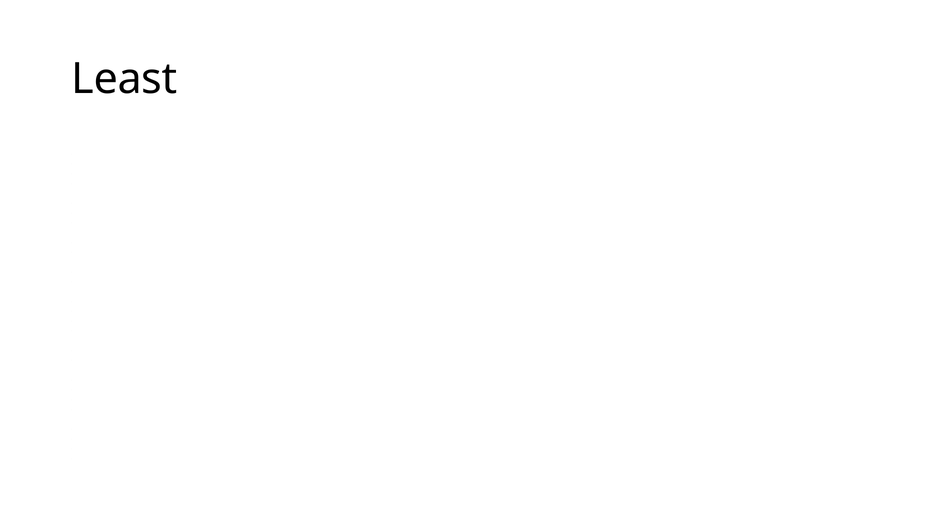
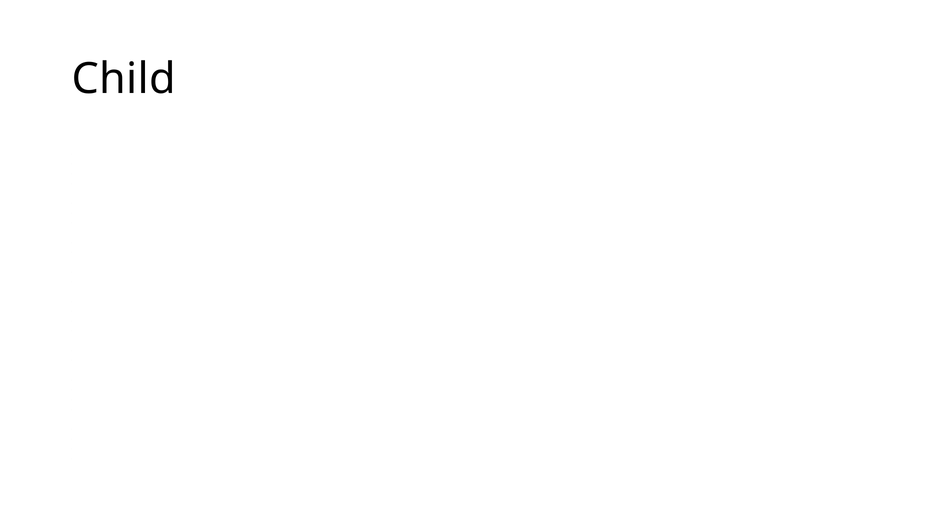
Least: Least -> Child (124, 79)
